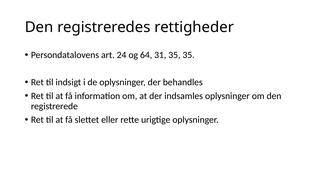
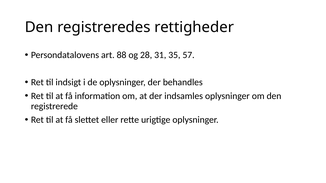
24: 24 -> 88 (122, 55)
64: 64 -> 28 (146, 55)
35 35: 35 -> 57 (189, 55)
